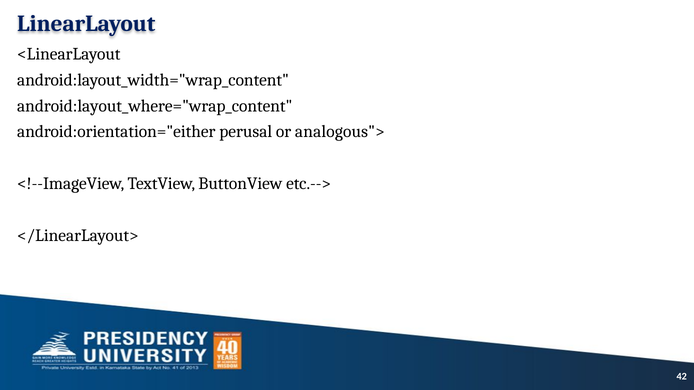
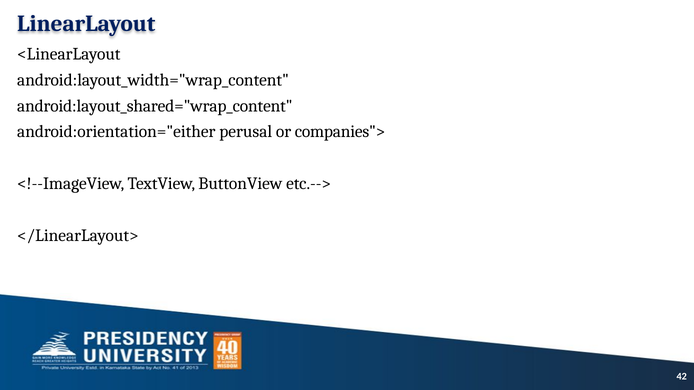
android:layout_where="wrap_content: android:layout_where="wrap_content -> android:layout_shared="wrap_content (155, 106)
analogous">: analogous"> -> companies"> (340, 132)
